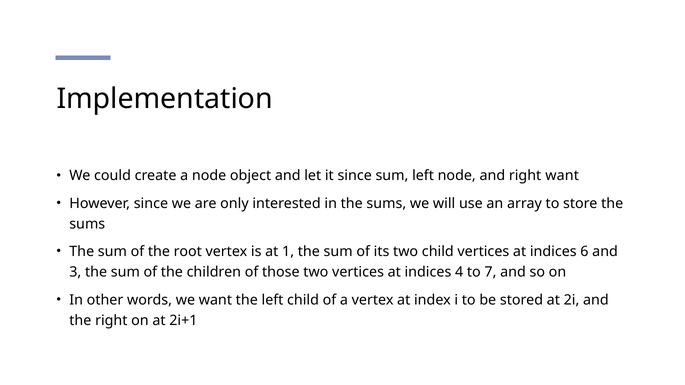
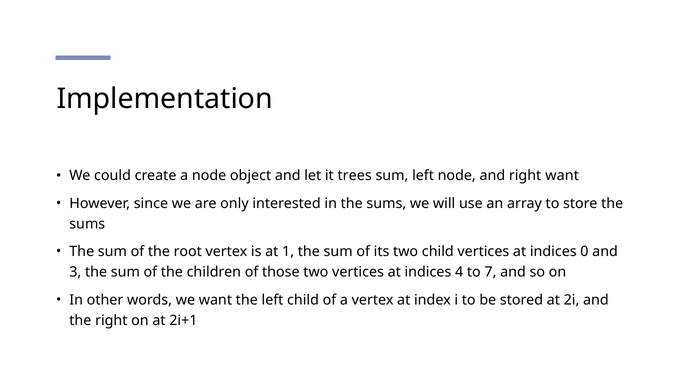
it since: since -> trees (355, 176)
6: 6 -> 0 (584, 252)
